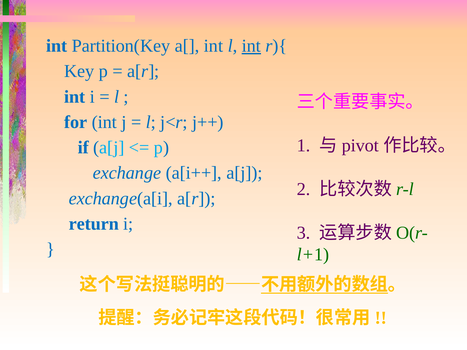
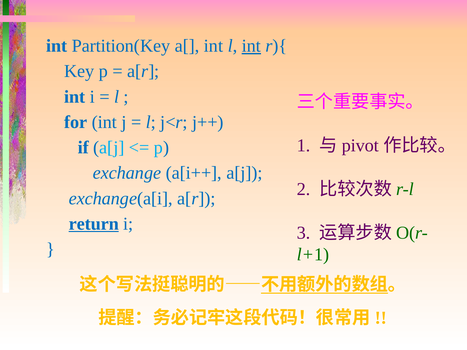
return underline: none -> present (94, 224)
